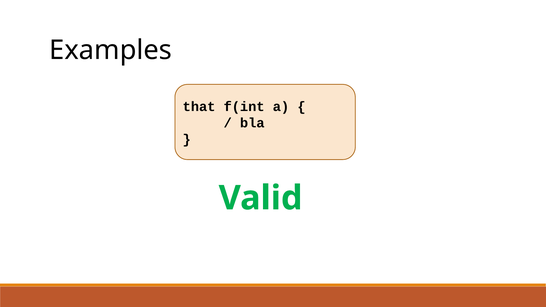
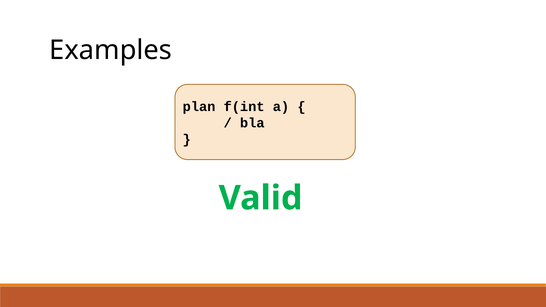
that: that -> plan (199, 107)
